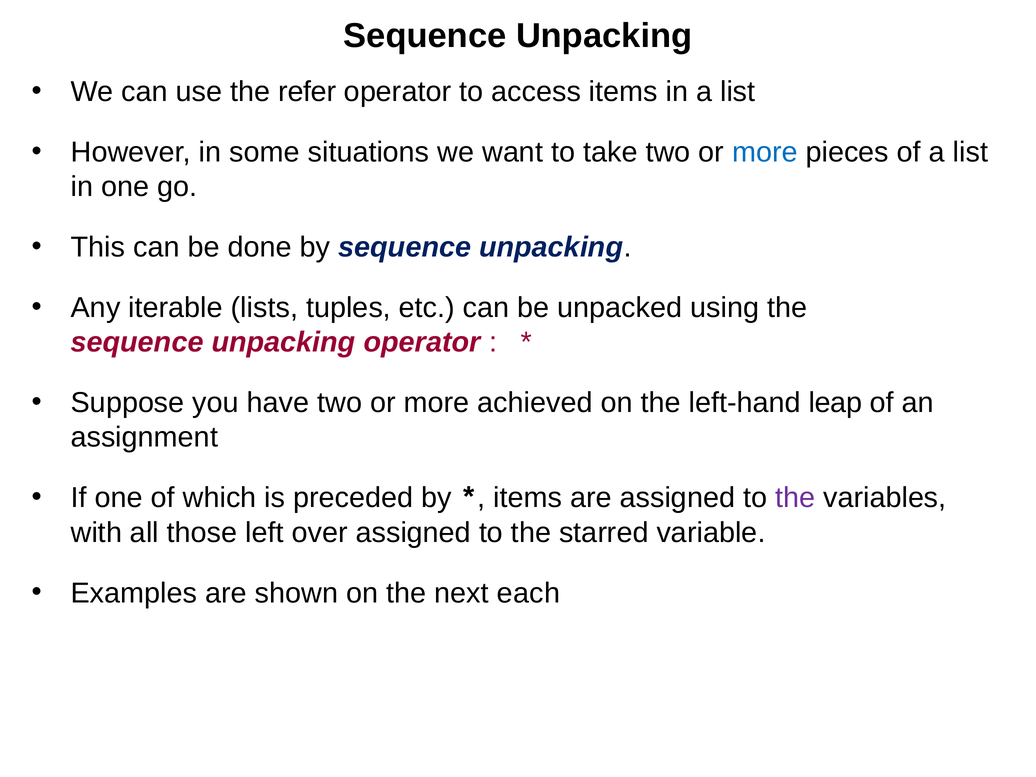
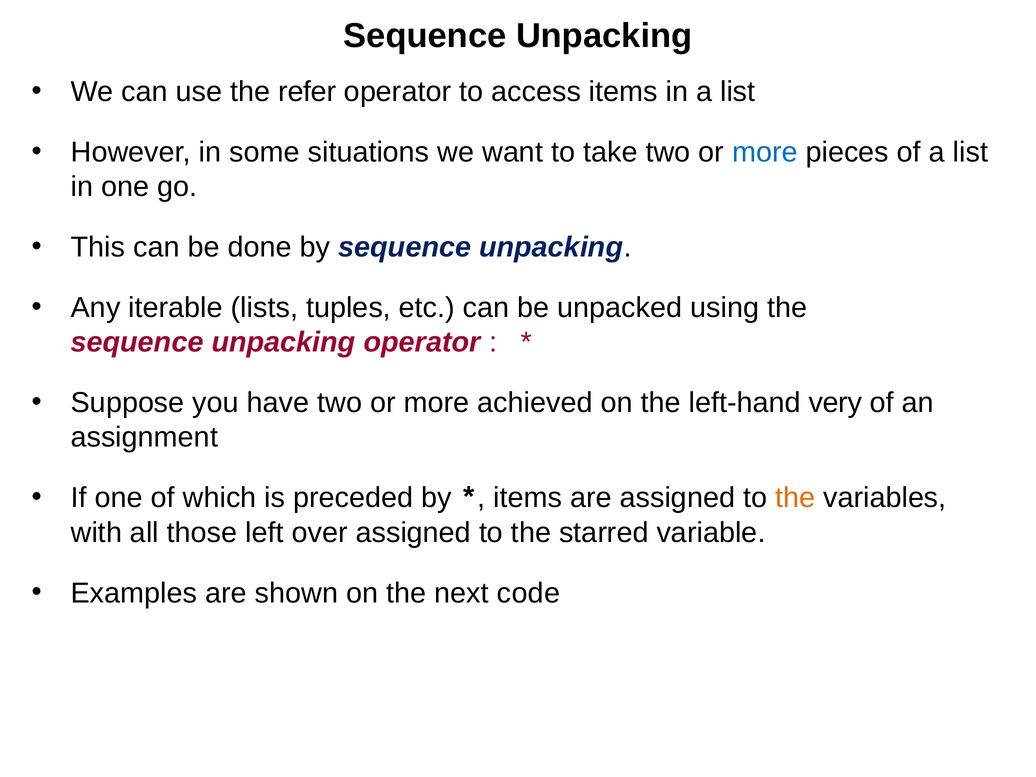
leap: leap -> very (835, 403)
the colour: purple -> orange (795, 498)
each: each -> code (528, 593)
